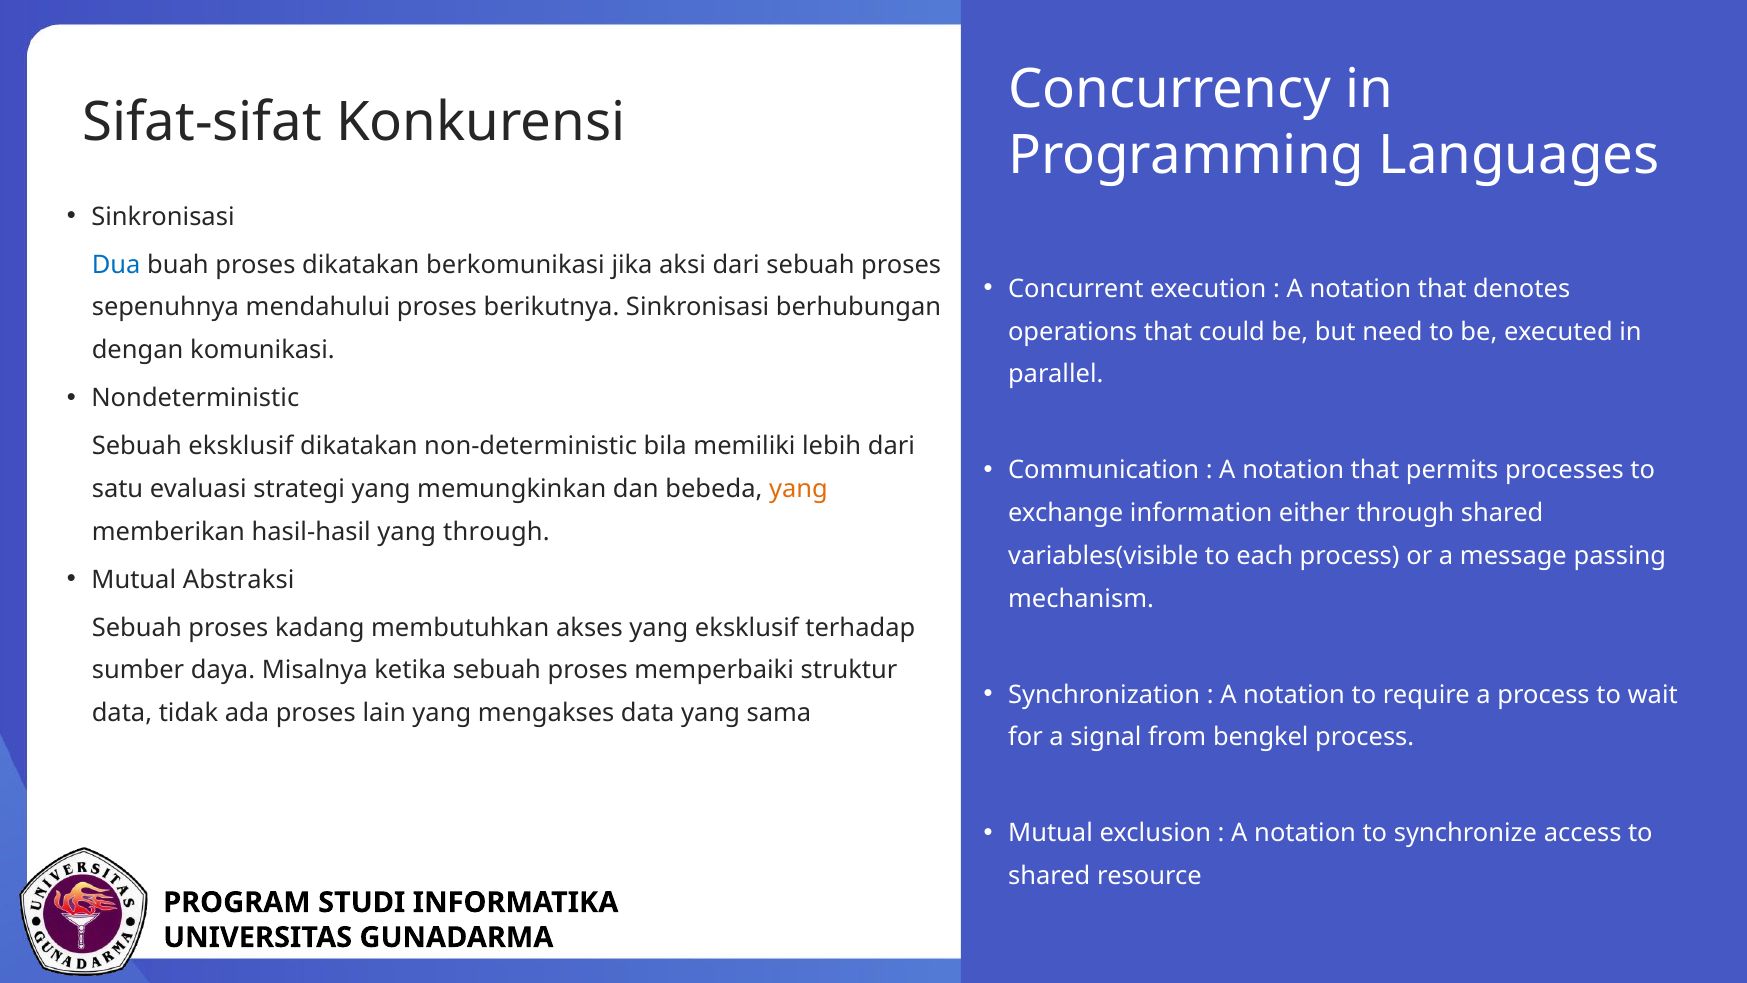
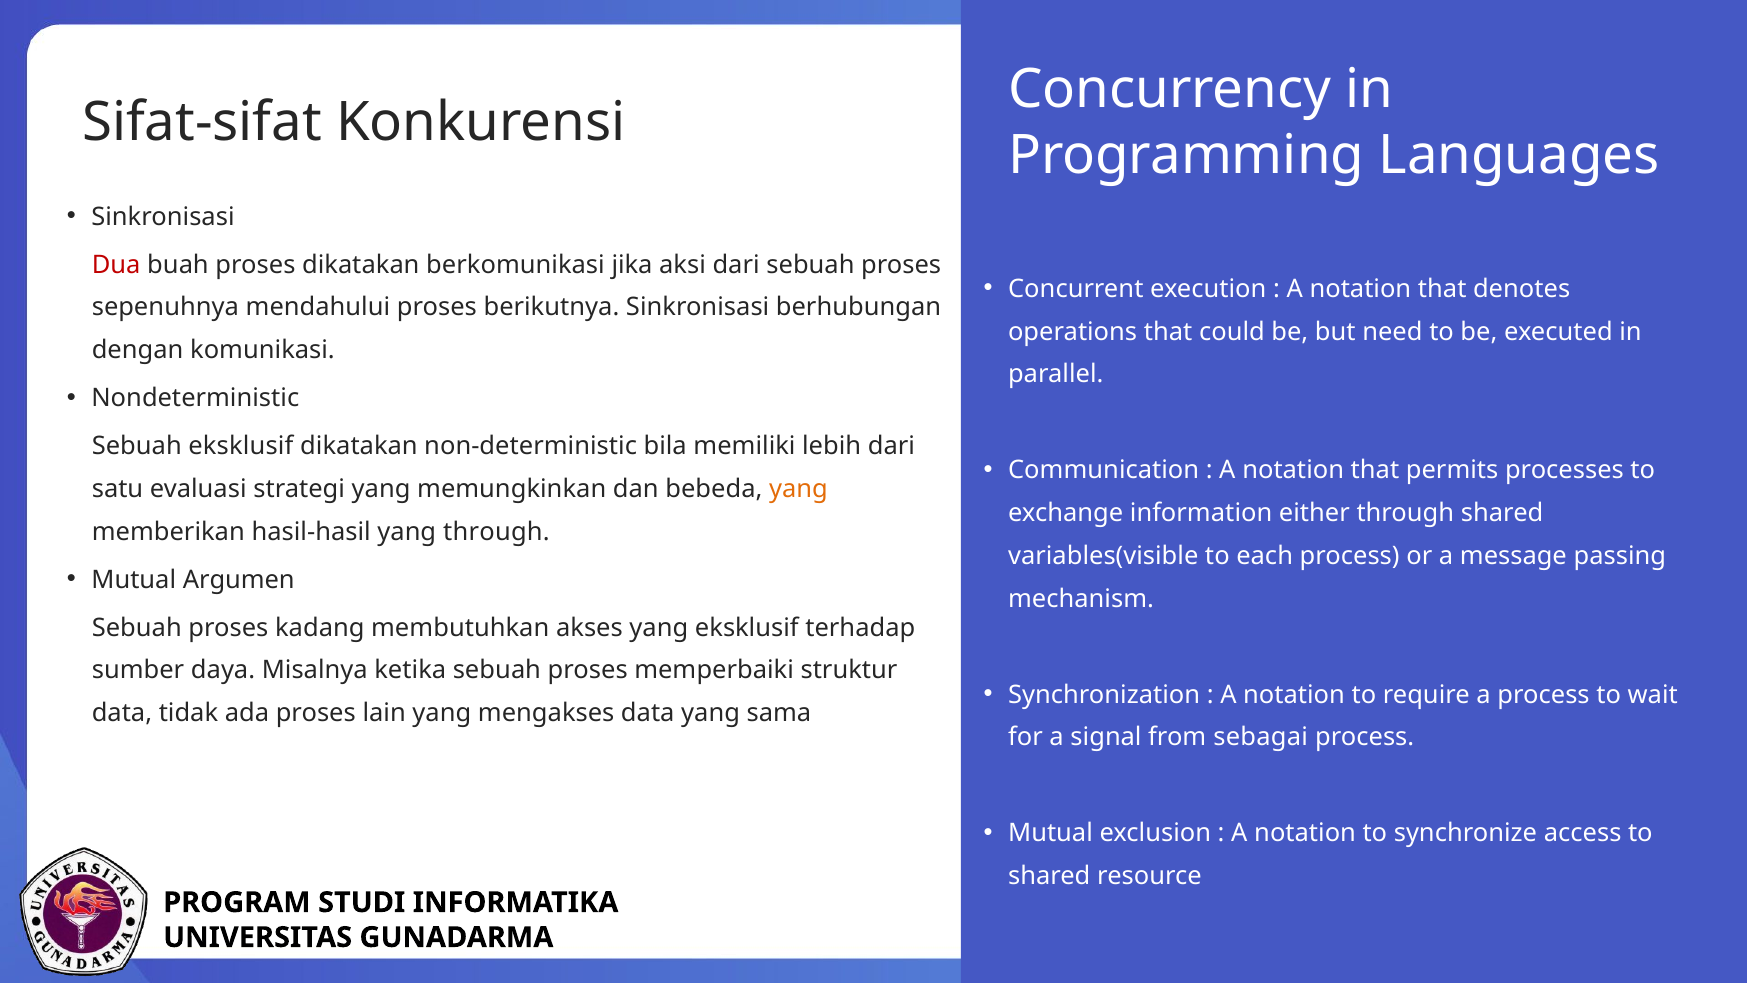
Dua colour: blue -> red (116, 265)
Abstraksi: Abstraksi -> Argumen (239, 580)
bengkel: bengkel -> sebagai (1261, 737)
